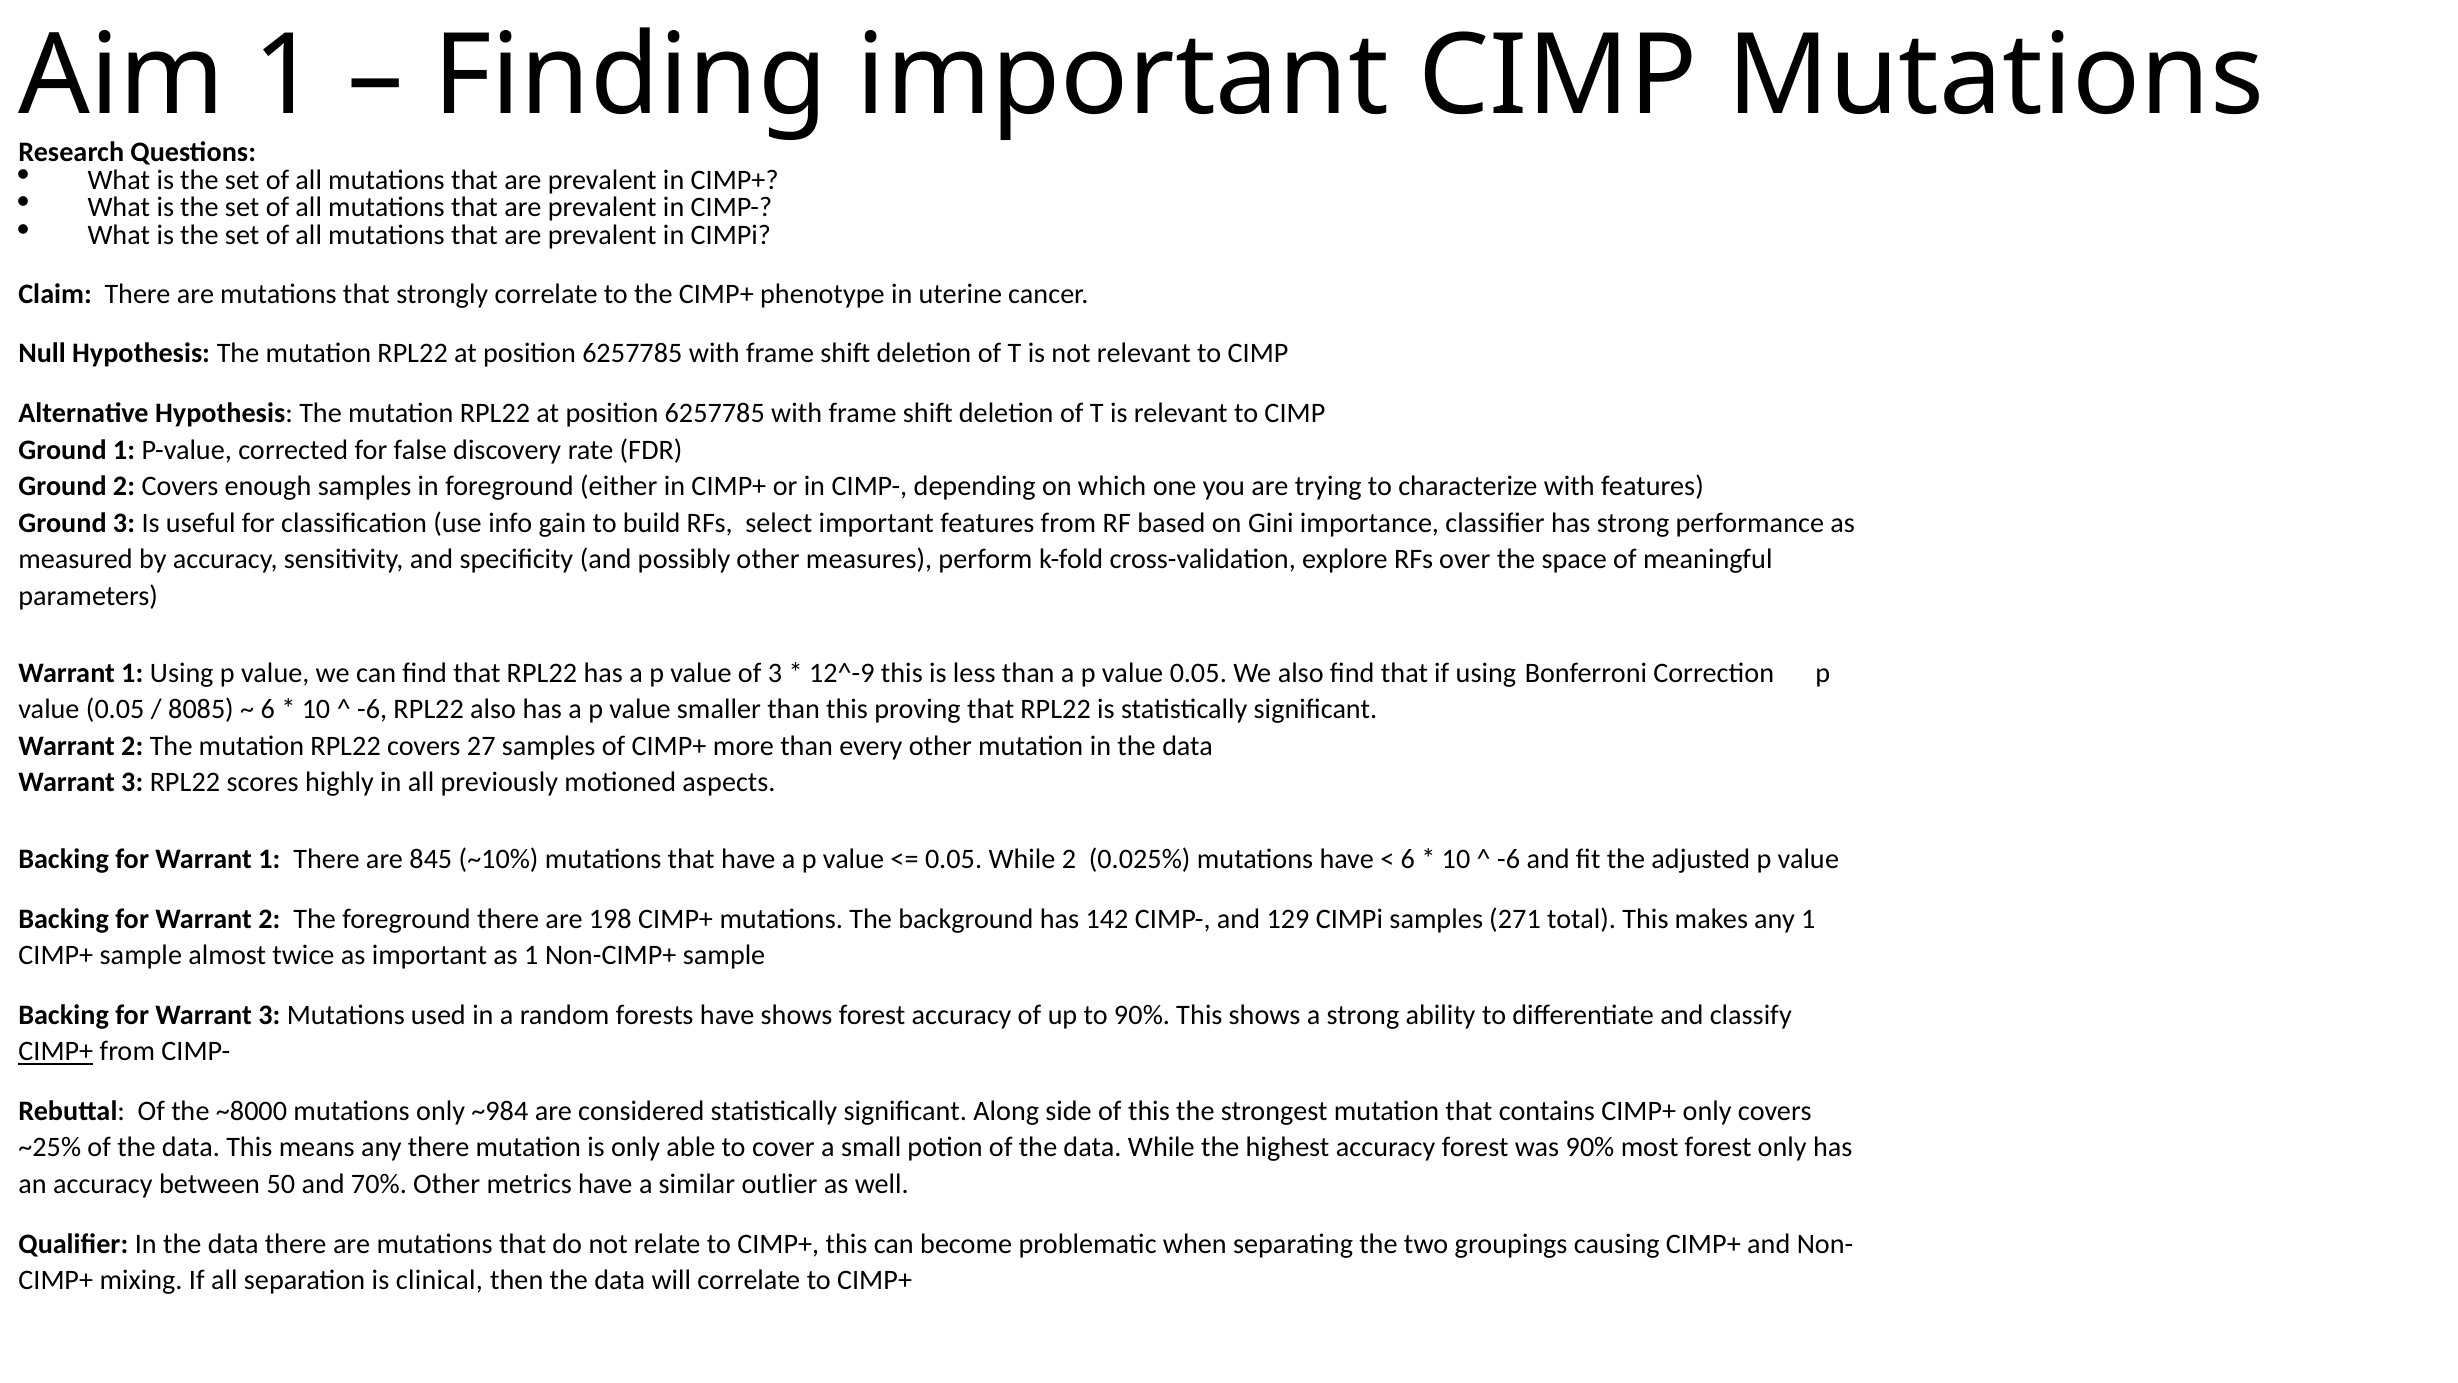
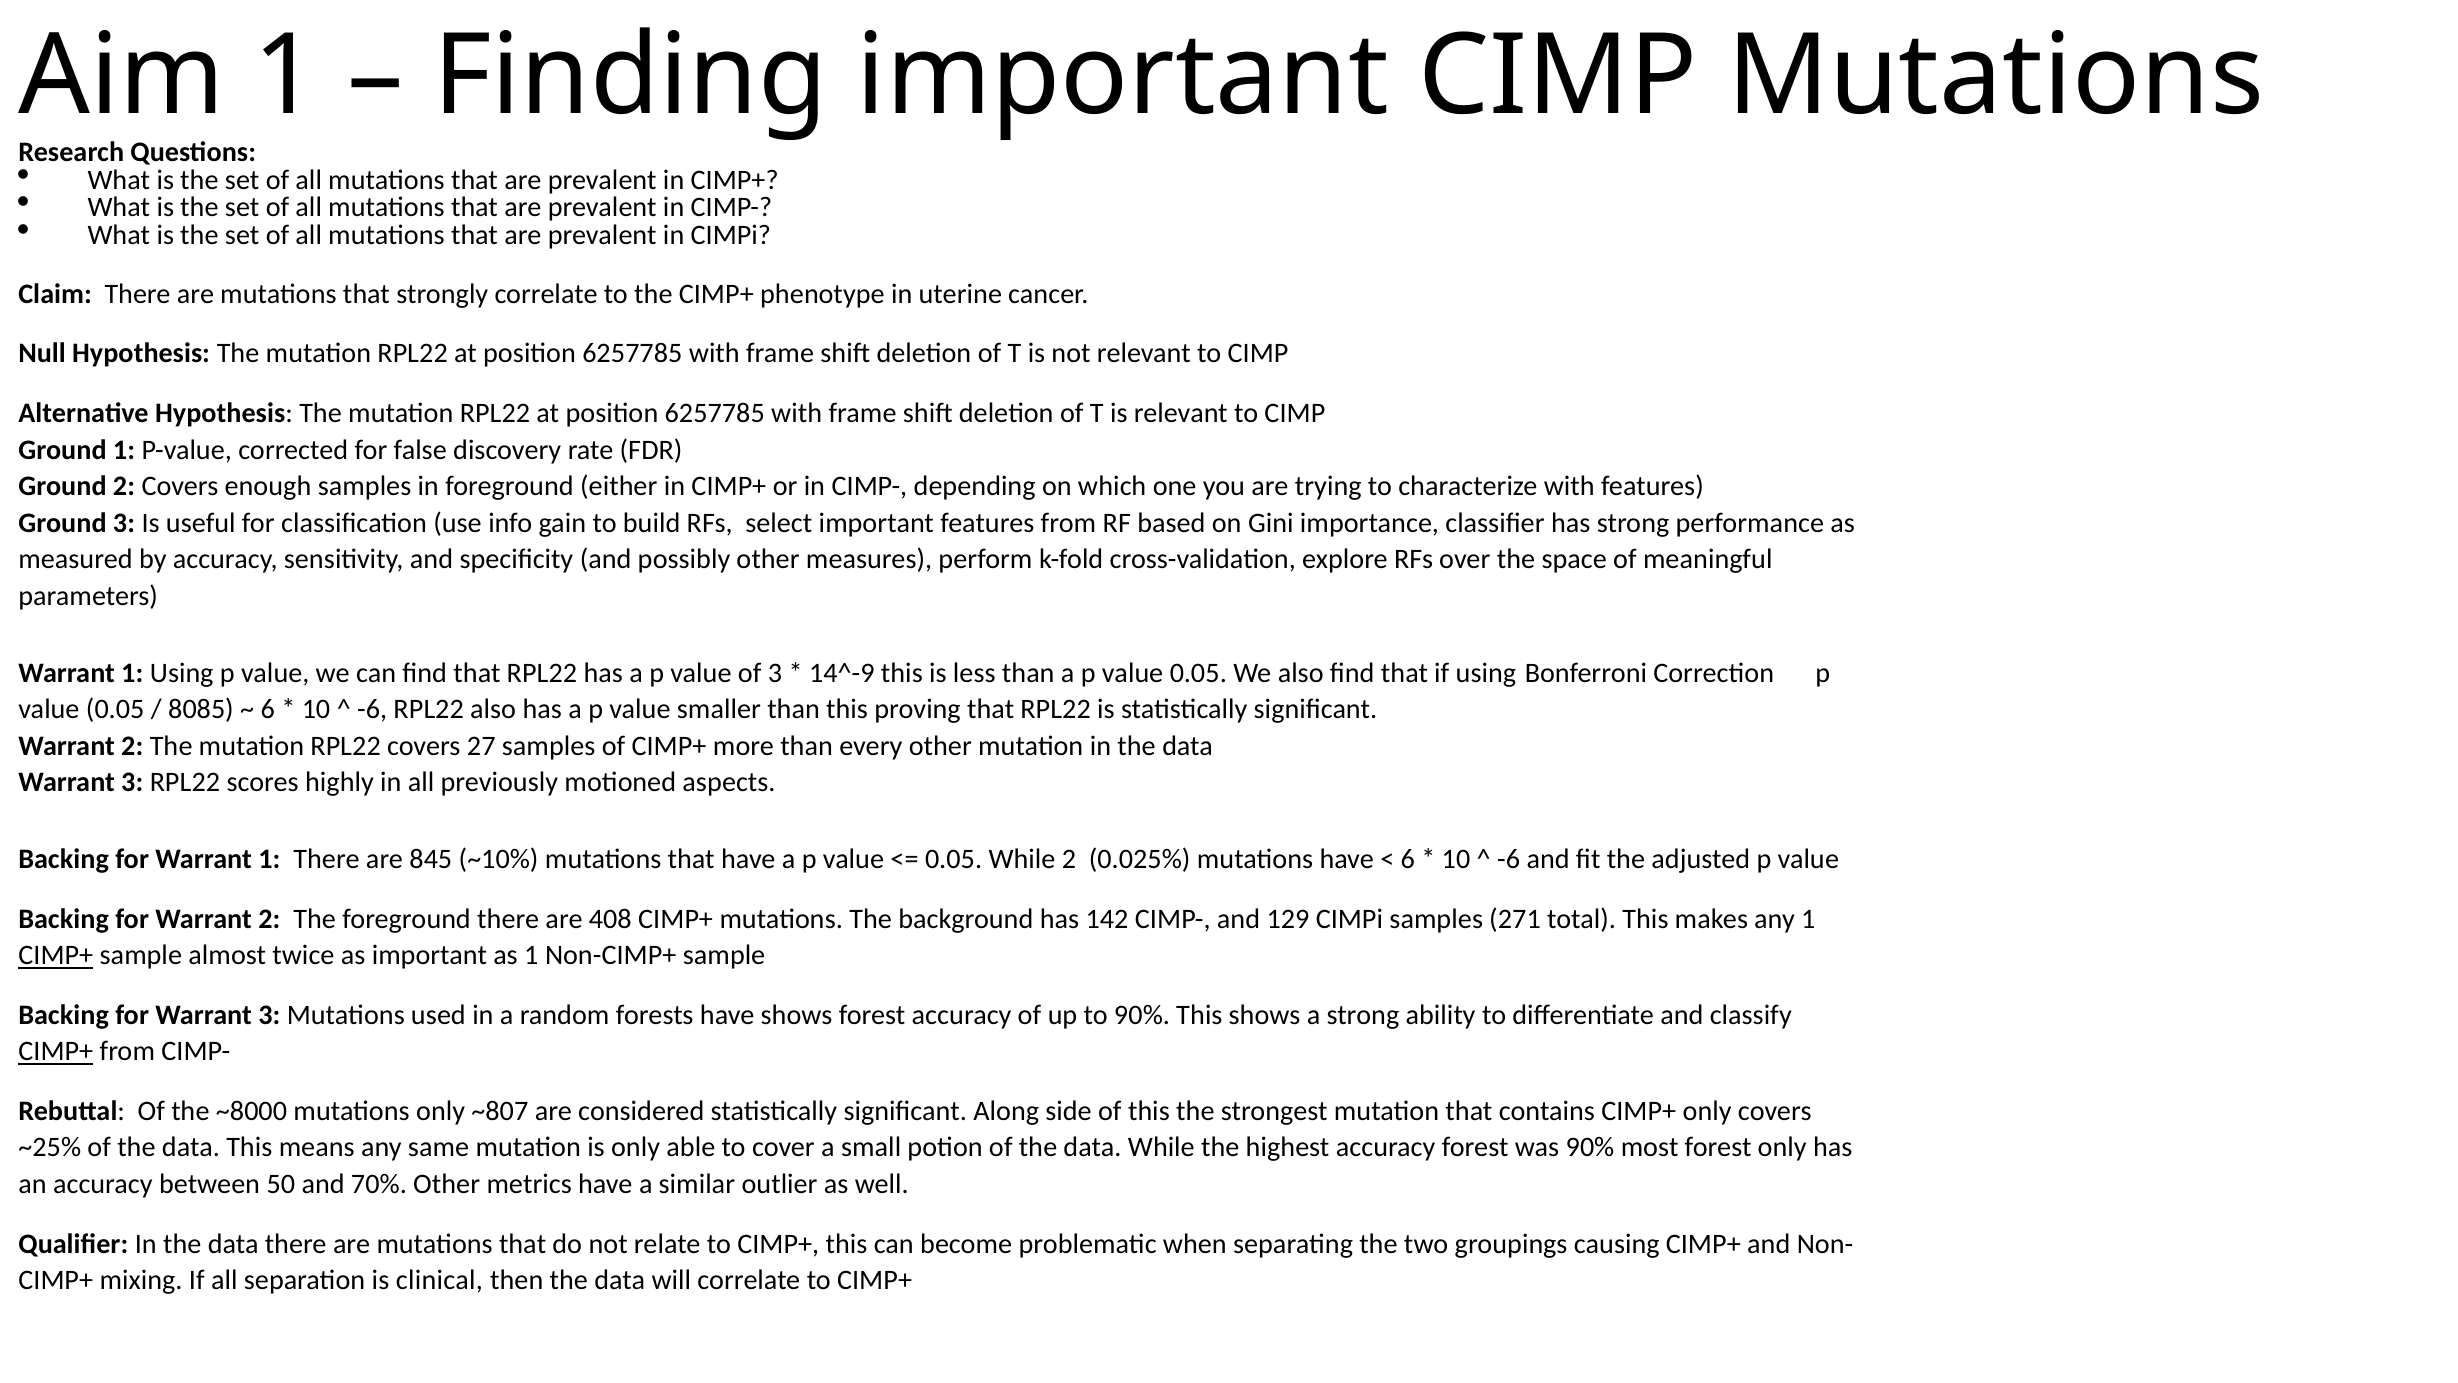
12^-9: 12^-9 -> 14^-9 (842, 673)
198: 198 -> 408 (610, 919)
CIMP+ underline: none -> present (56, 955)
~984: ~984 -> ~807 (500, 1111)
any there: there -> same (439, 1147)
